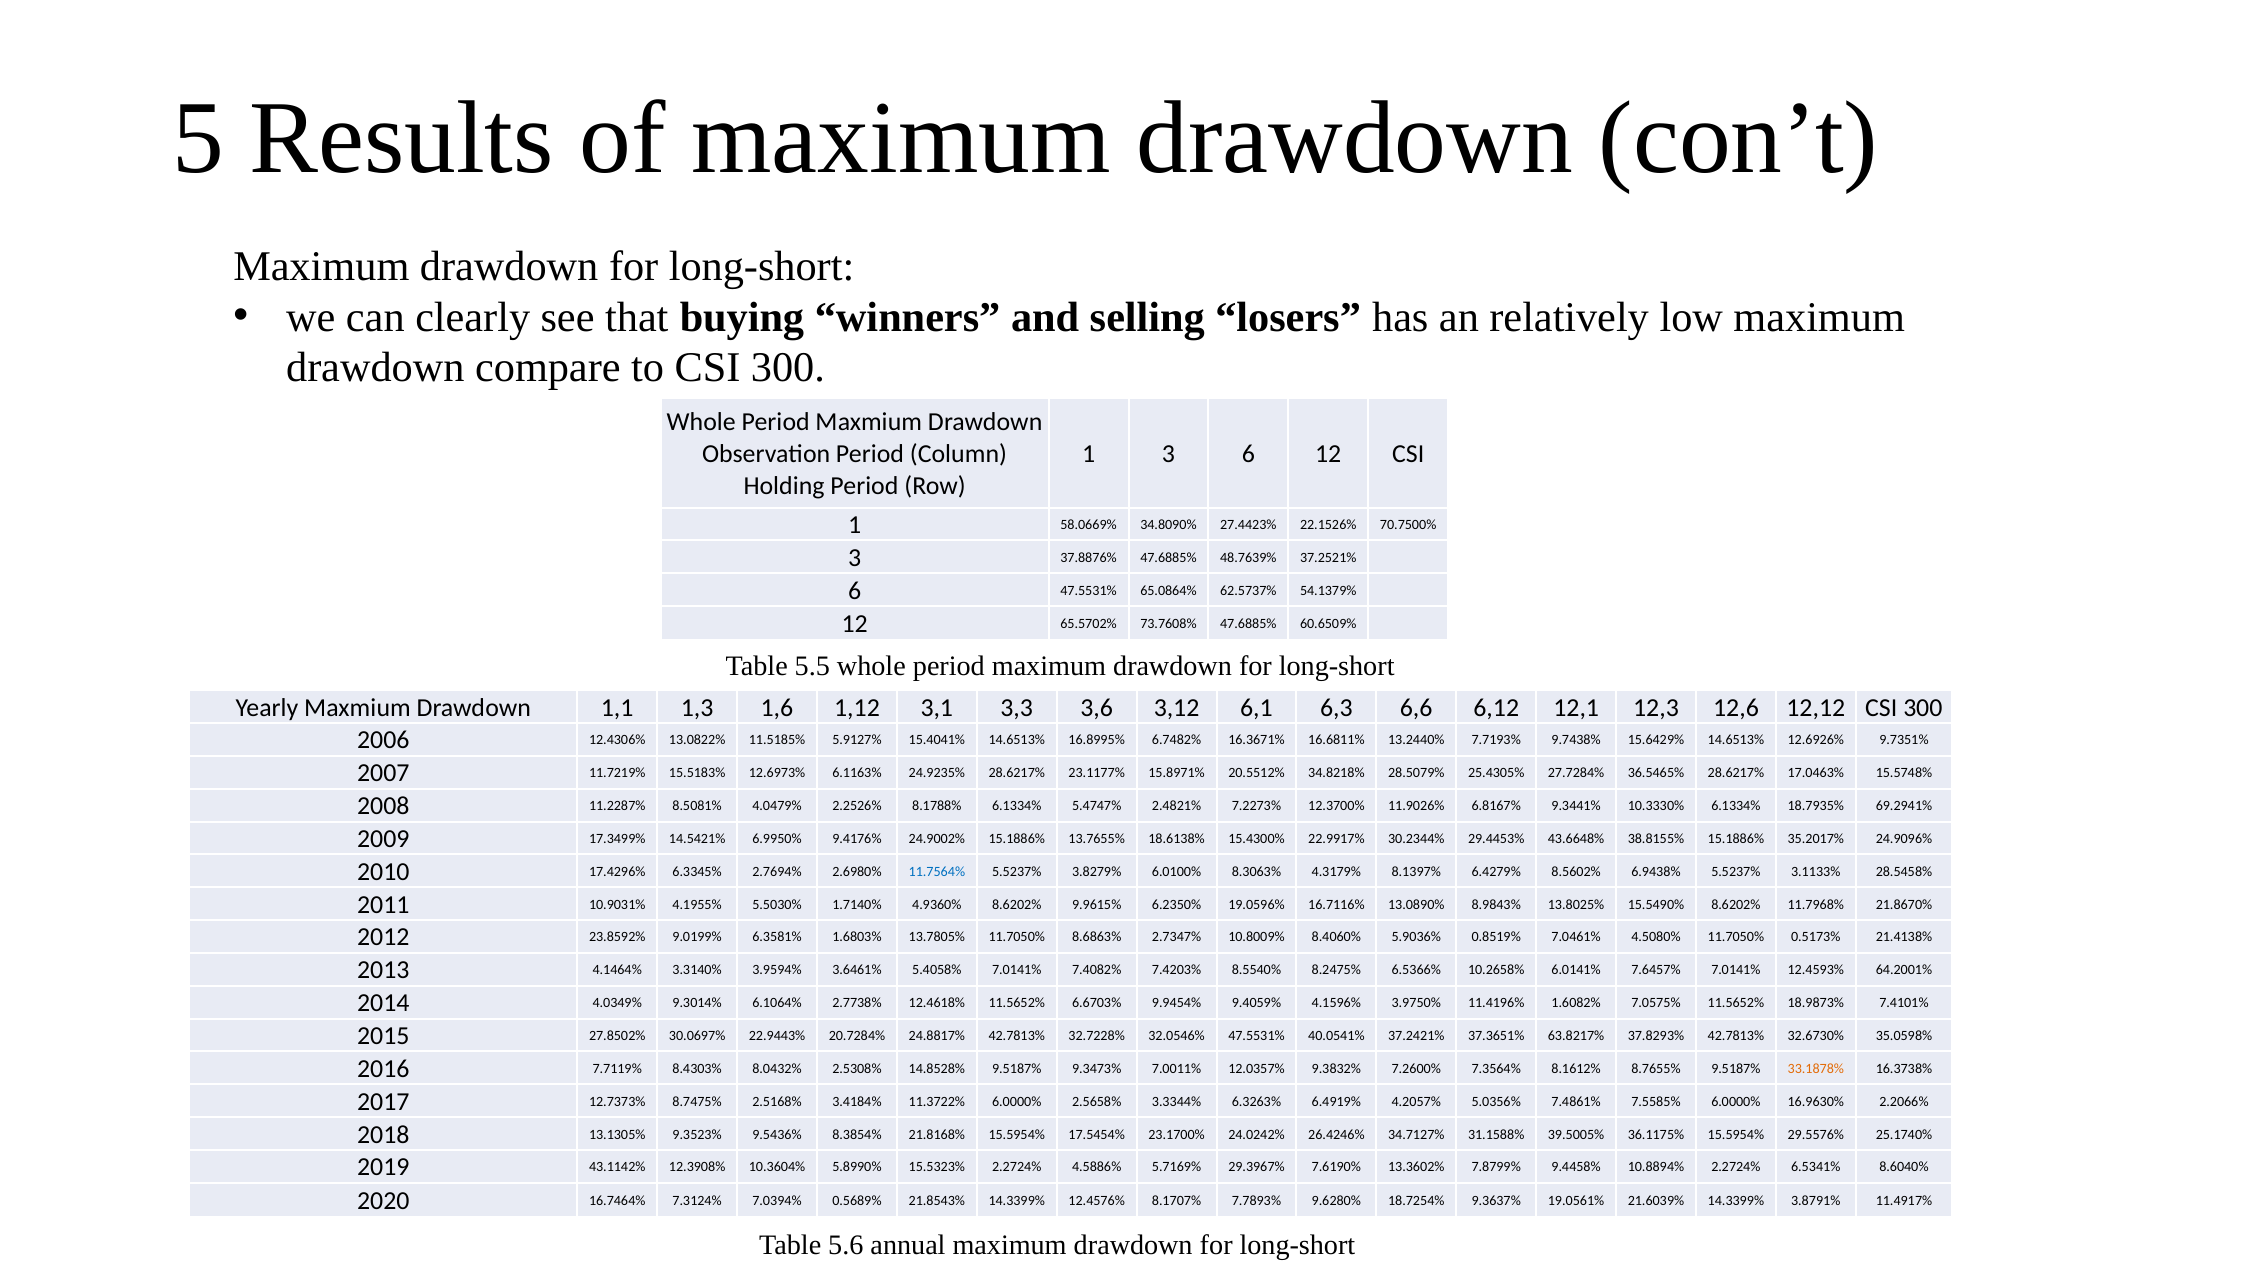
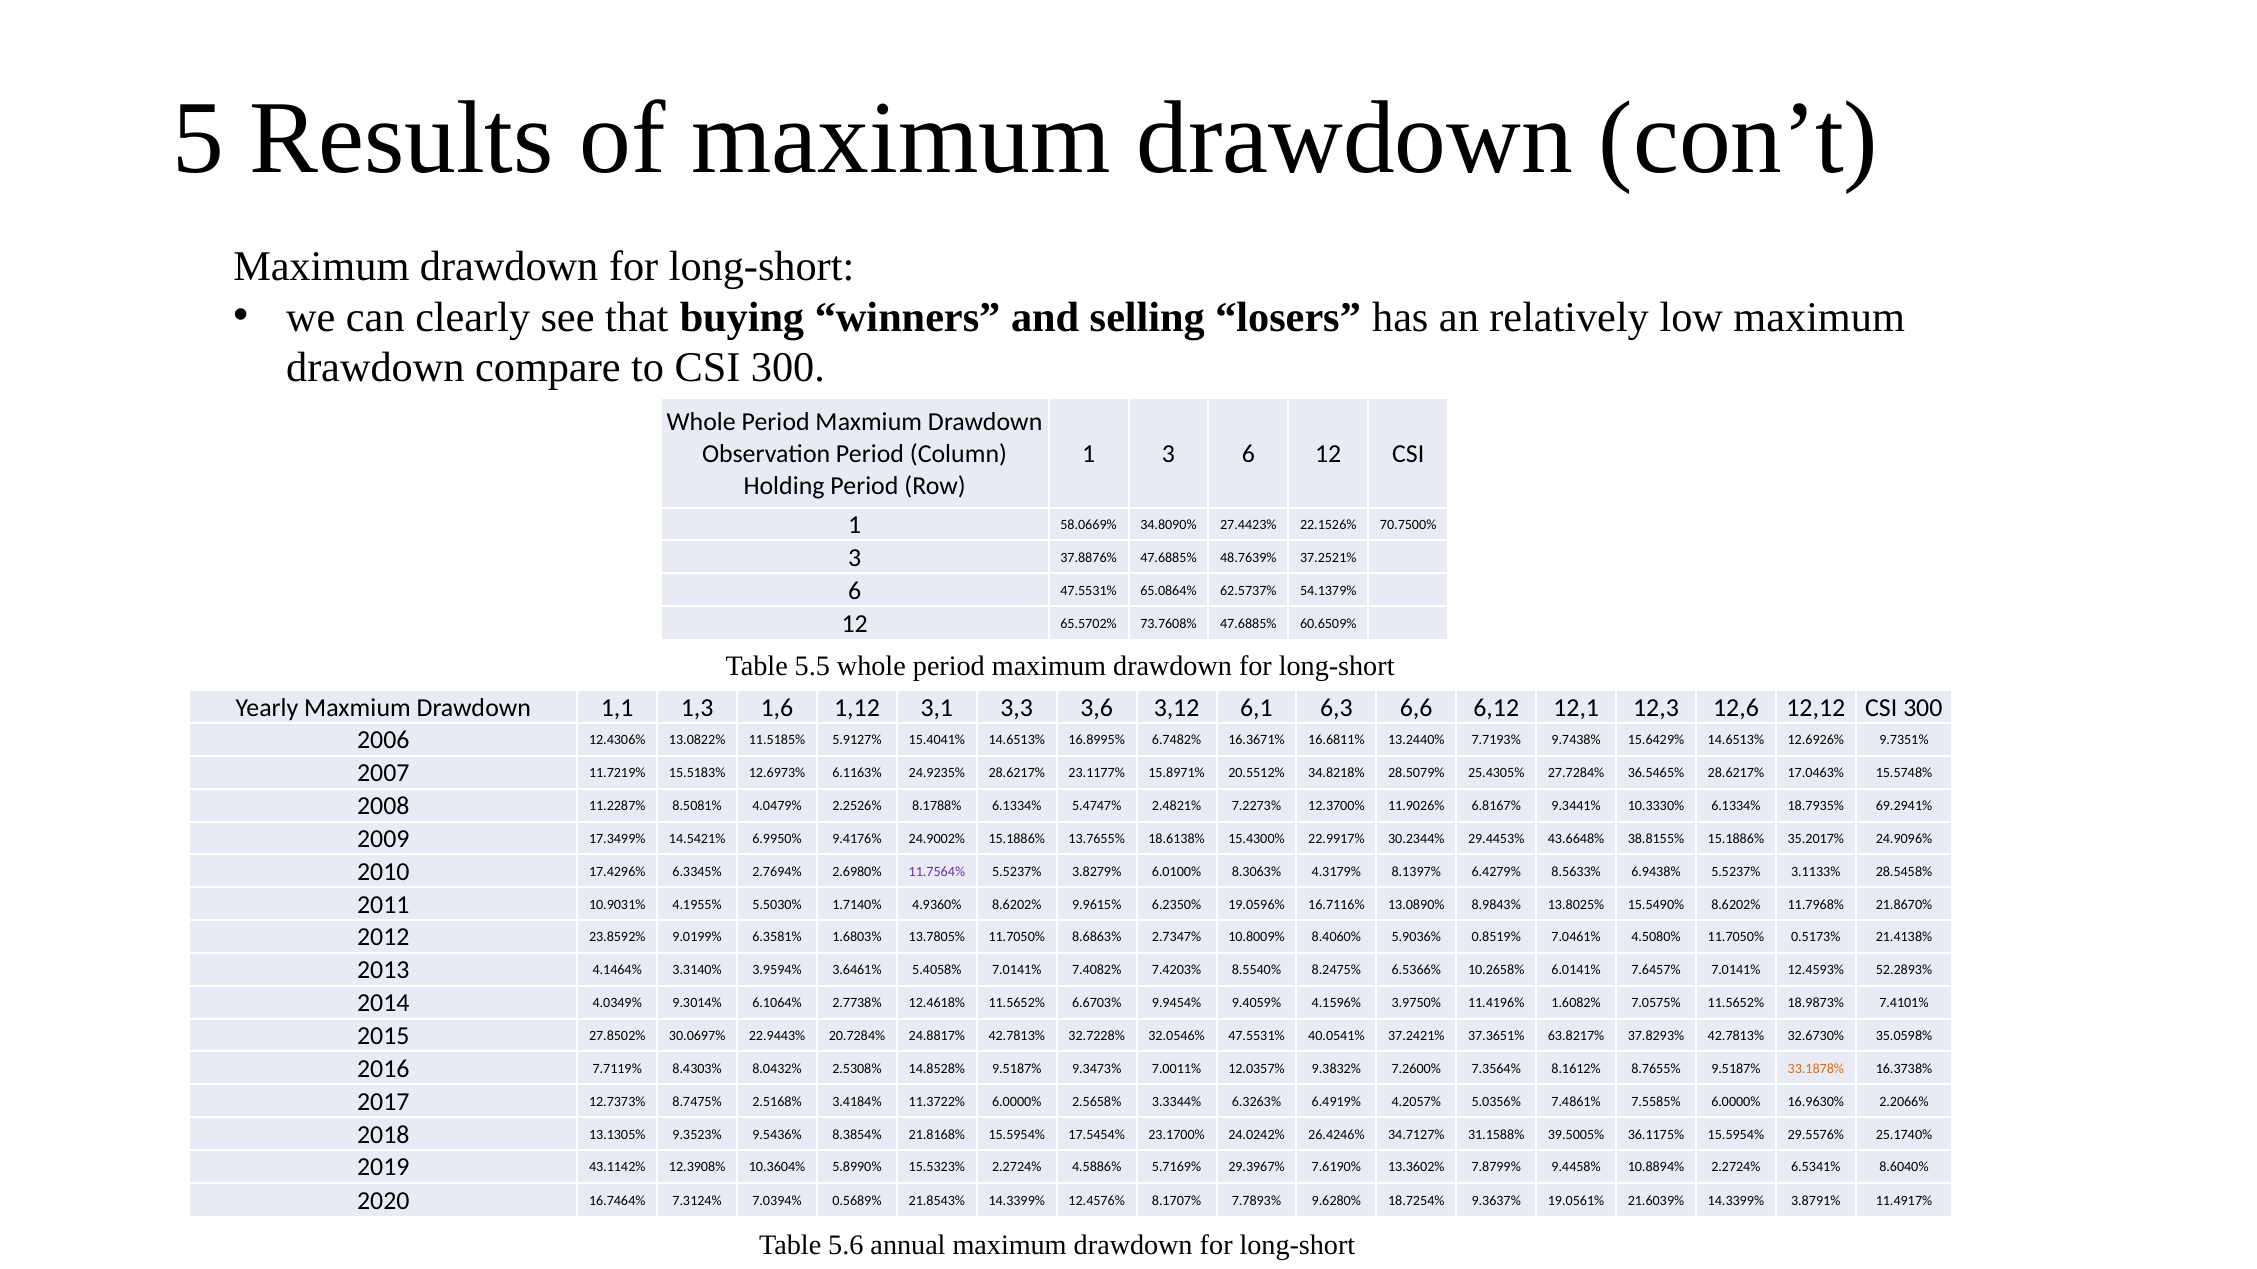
11.7564% colour: blue -> purple (937, 872)
8.5602%: 8.5602% -> 8.5633% (1576, 872)
64.2001%: 64.2001% -> 52.2893% (1904, 971)
